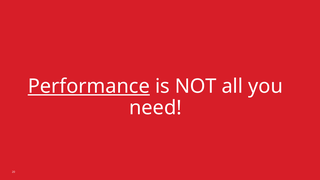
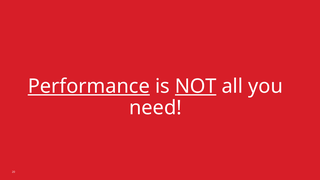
NOT underline: none -> present (196, 86)
